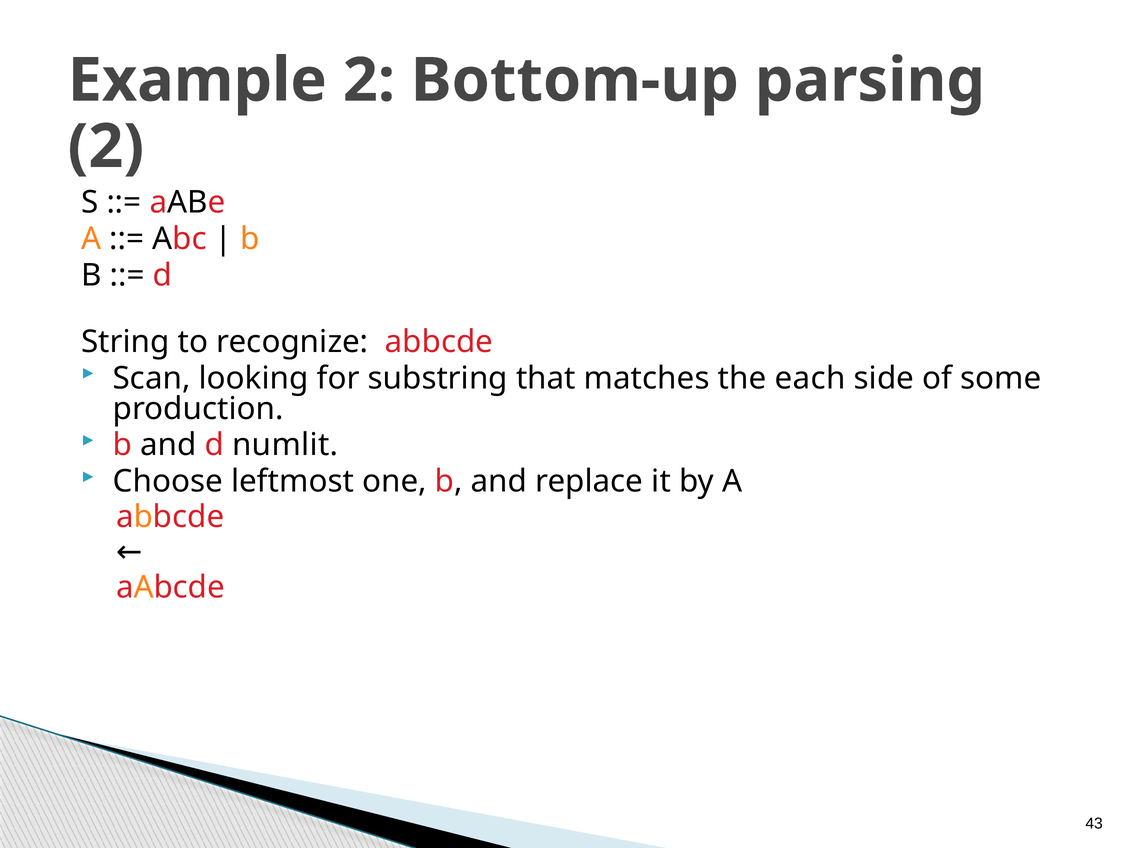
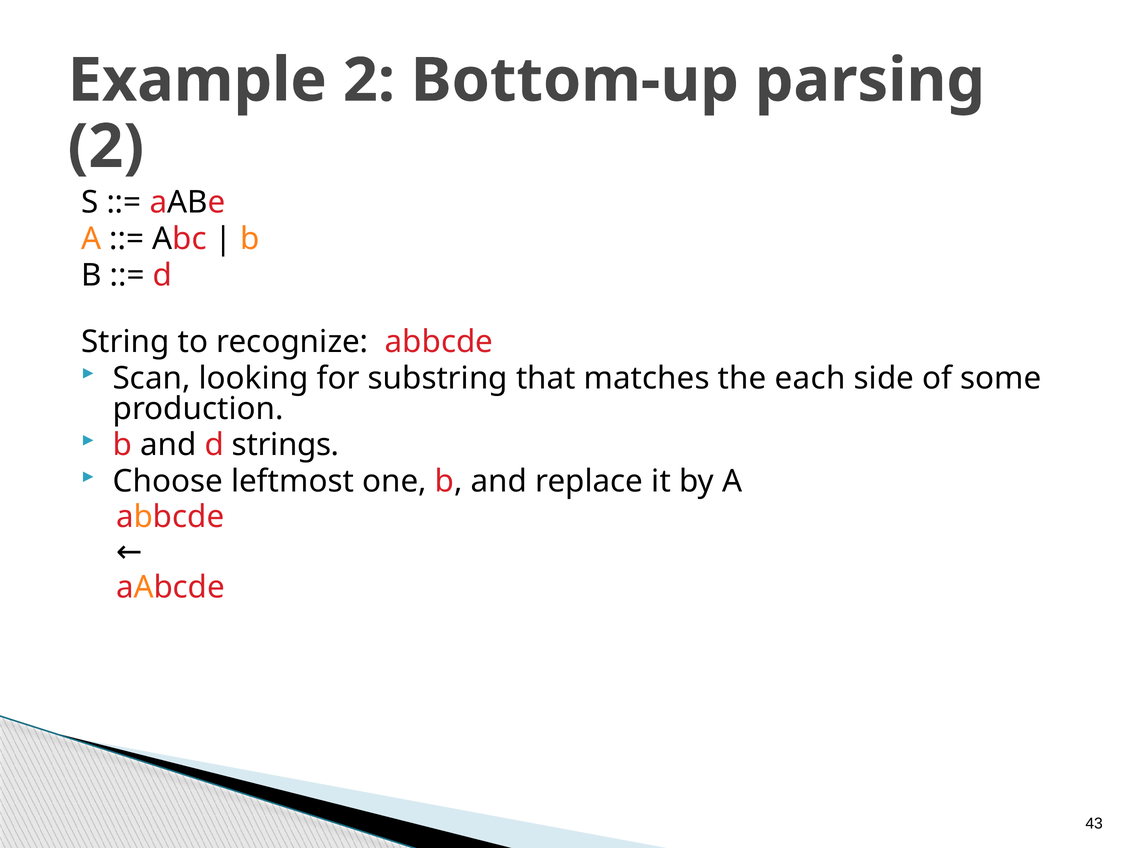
numlit: numlit -> strings (286, 445)
